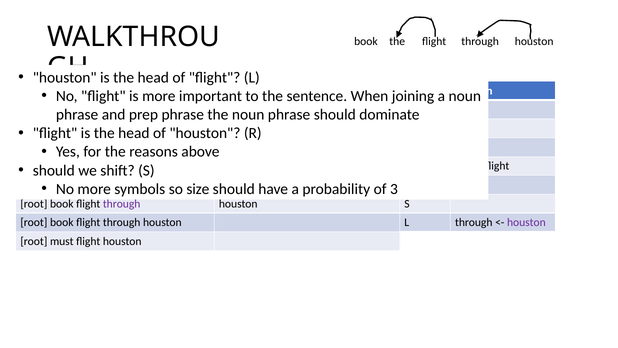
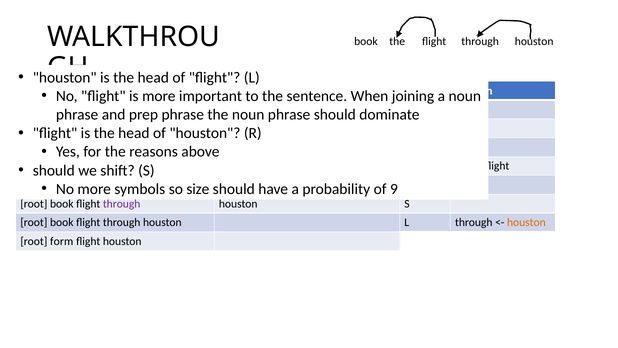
3: 3 -> 9 (394, 189)
houston colour: purple -> orange (526, 222)
must: must -> form (62, 241)
